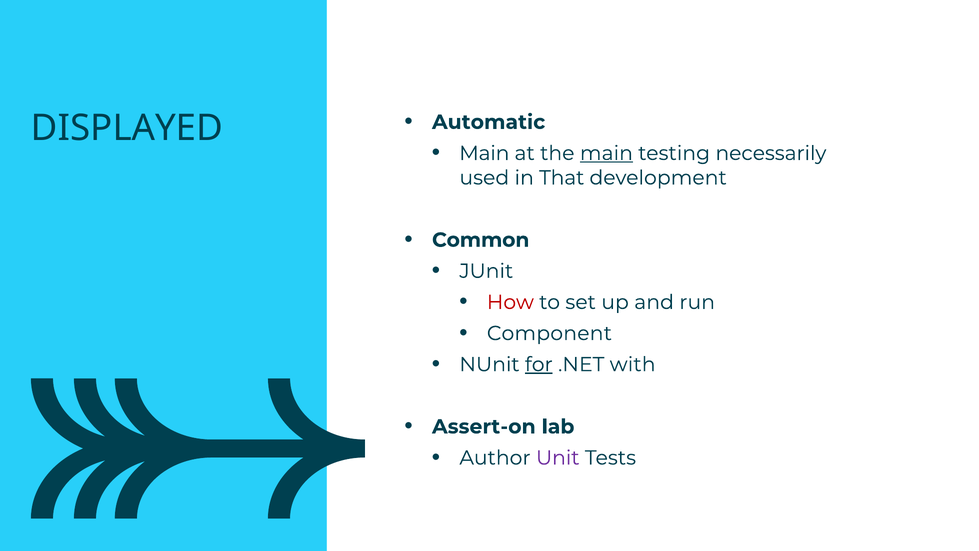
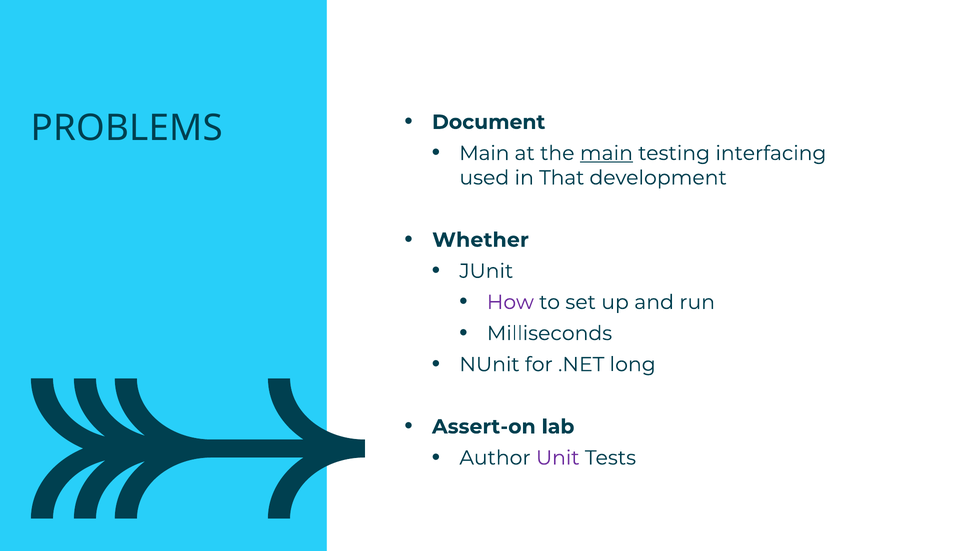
DISPLAYED: DISPLAYED -> PROBLEMS (127, 128)
Automatic: Automatic -> Document (489, 122)
necessarily: necessarily -> interfacing (771, 153)
Common: Common -> Whether (480, 240)
How colour: red -> purple (510, 302)
Component: Component -> Milliseconds (550, 333)
for underline: present -> none (539, 364)
with: with -> long (633, 364)
